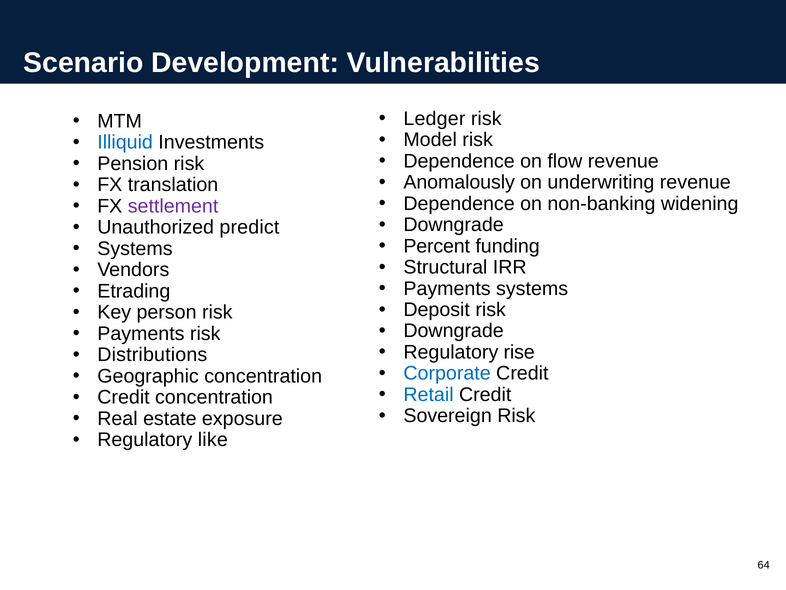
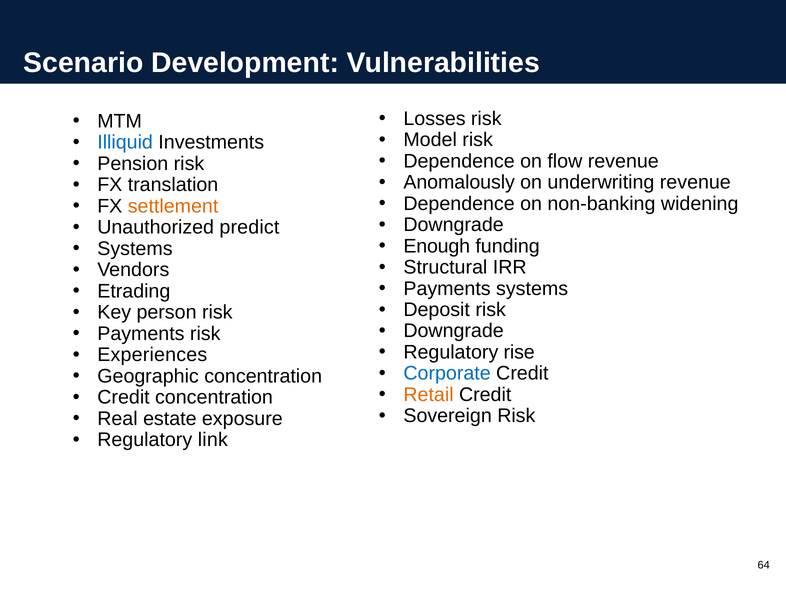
Ledger: Ledger -> Losses (435, 118)
settlement colour: purple -> orange (173, 206)
Percent: Percent -> Enough (437, 246)
Distributions: Distributions -> Experiences (152, 355)
Retail colour: blue -> orange (429, 394)
like: like -> link (213, 439)
